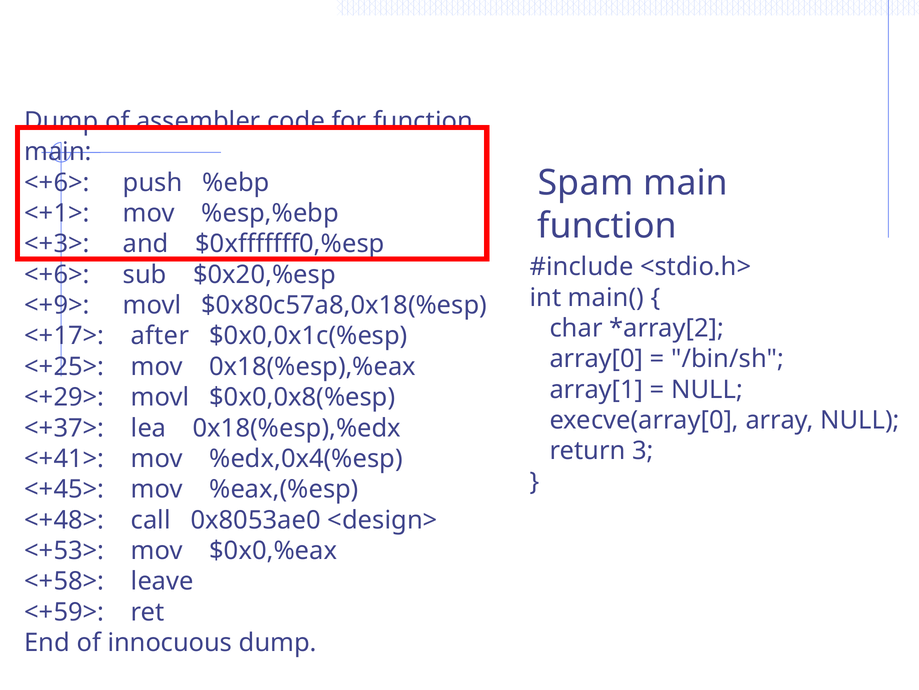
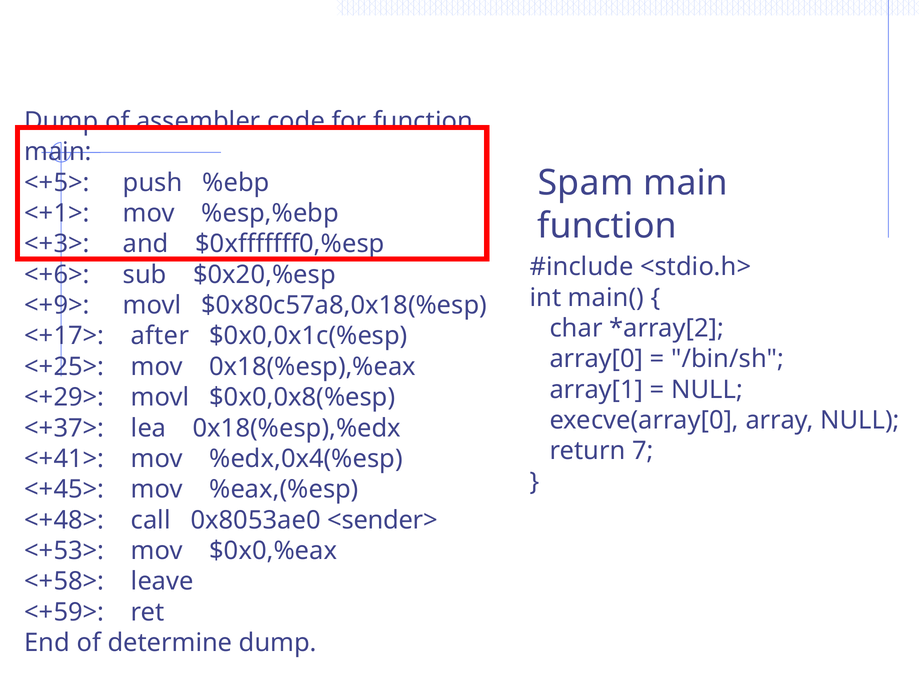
<+6>: <+6> -> <+5> (57, 182)
3: 3 -> 7 (643, 451)
<design>: <design> -> <sender> (383, 520)
innocuous: innocuous -> determine (170, 642)
